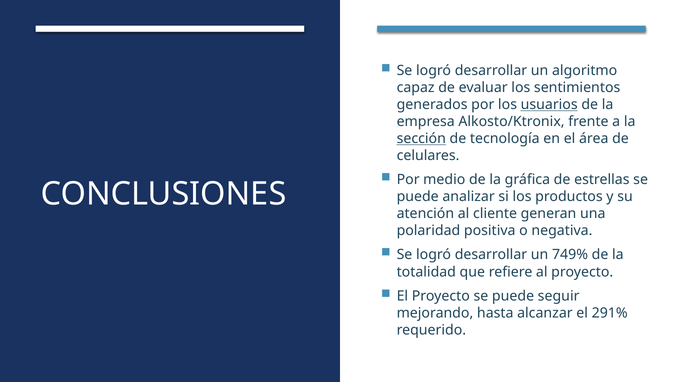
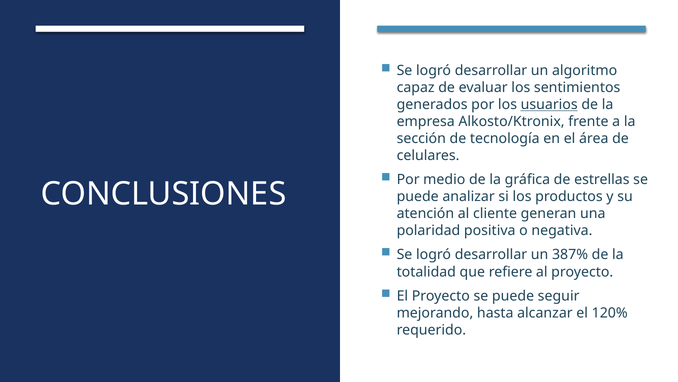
sección underline: present -> none (421, 138)
749%: 749% -> 387% (570, 254)
291%: 291% -> 120% (610, 312)
